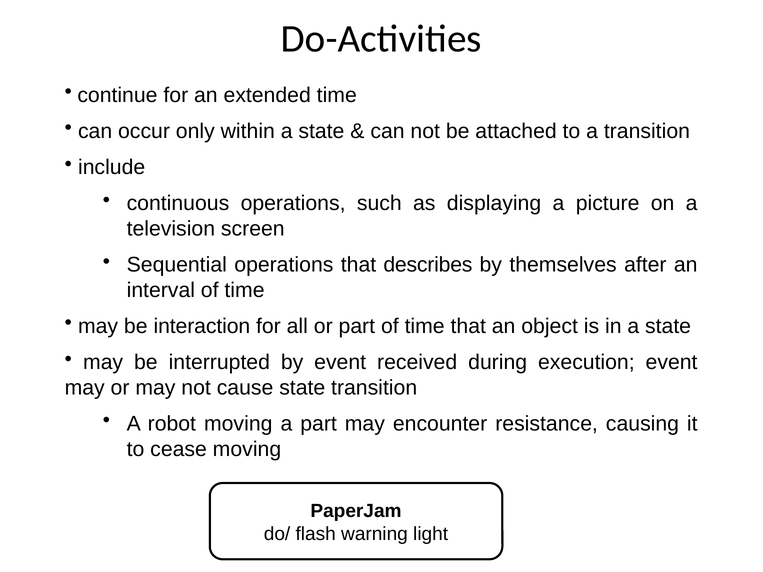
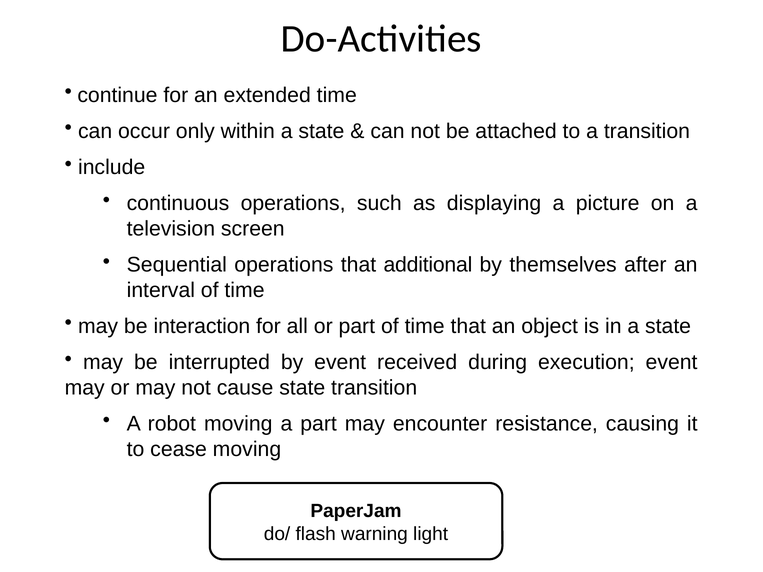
describes: describes -> additional (428, 265)
